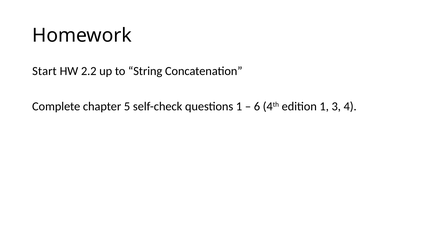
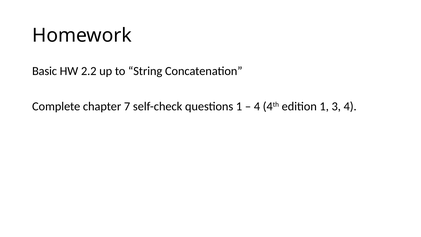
Start: Start -> Basic (45, 71)
5: 5 -> 7 (127, 106)
6: 6 -> 4 (257, 106)
